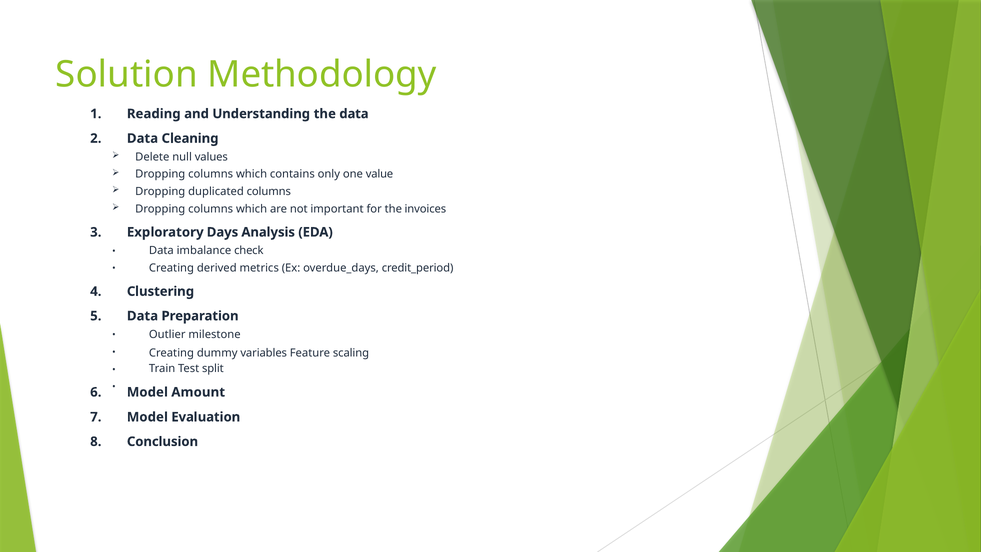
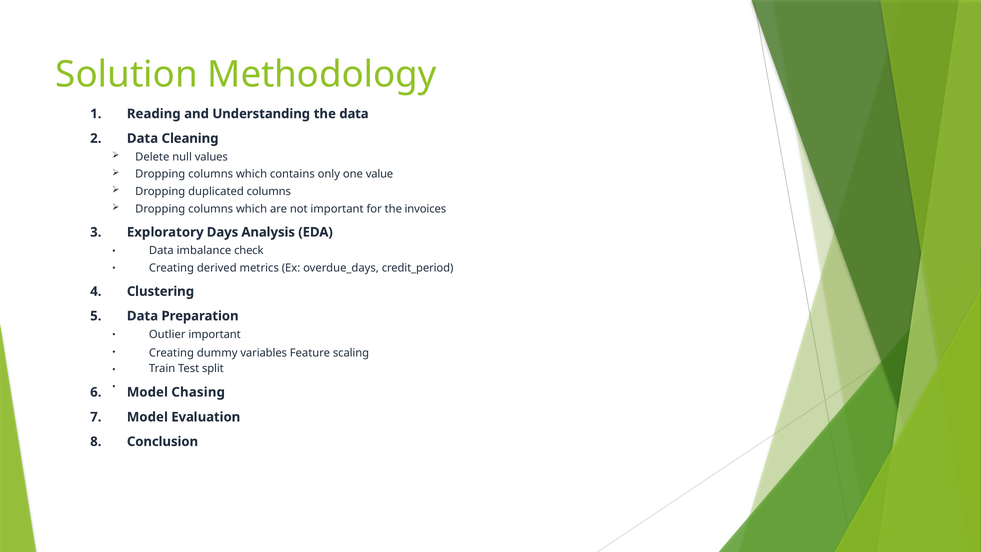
Outlier milestone: milestone -> important (215, 334)
Amount: Amount -> Chasing (198, 392)
